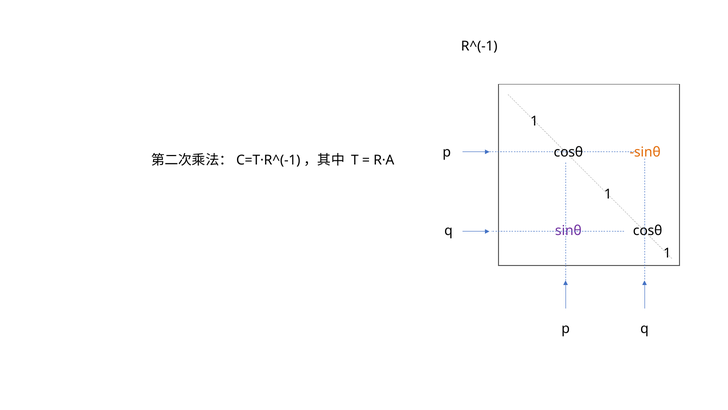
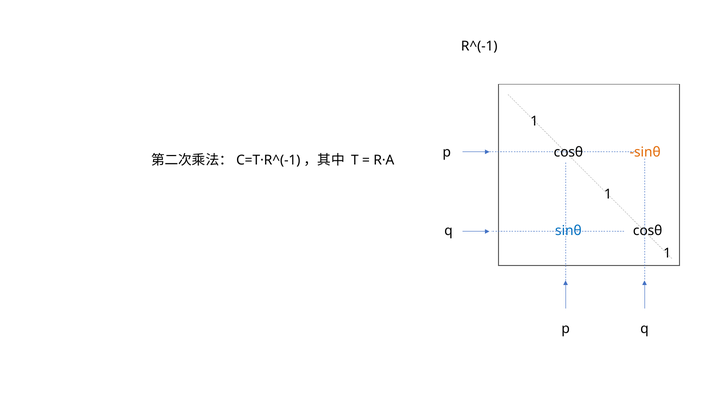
sinθ colour: purple -> blue (568, 231)
